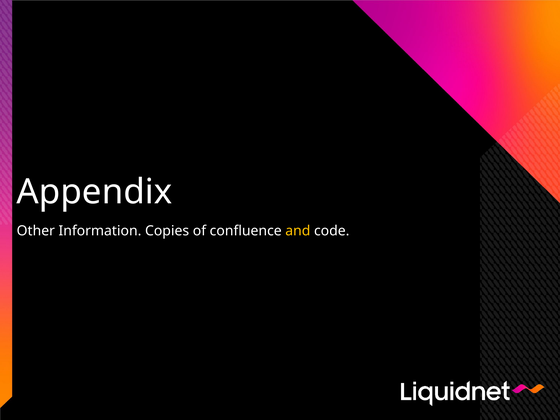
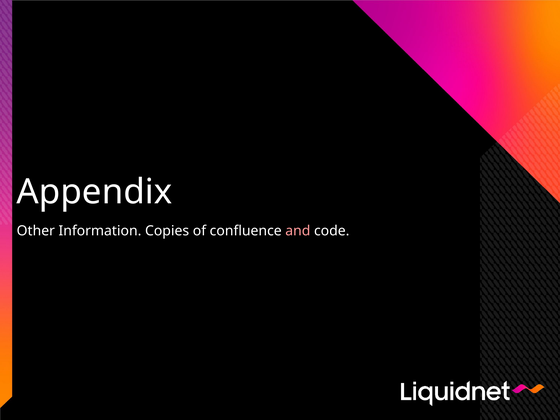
and colour: yellow -> pink (298, 231)
